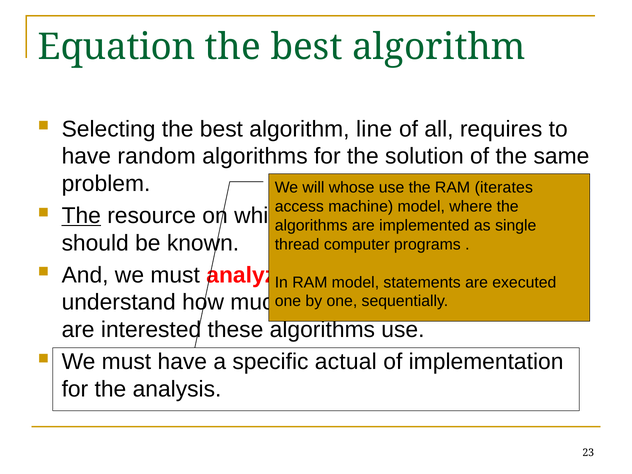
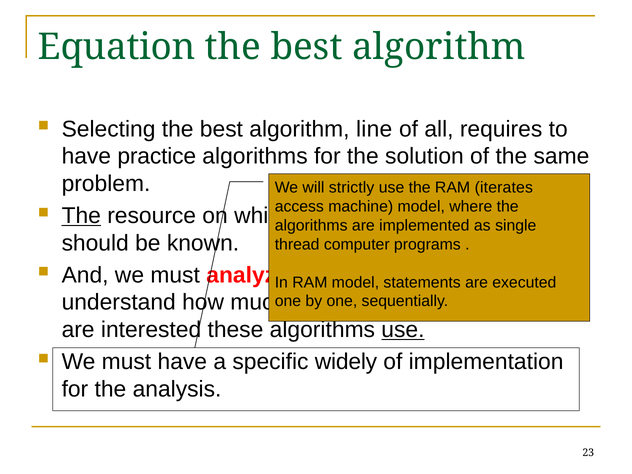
random: random -> practice (157, 156)
whose: whose -> strictly (352, 187)
use underline: none -> present (403, 330)
actual: actual -> widely (346, 362)
